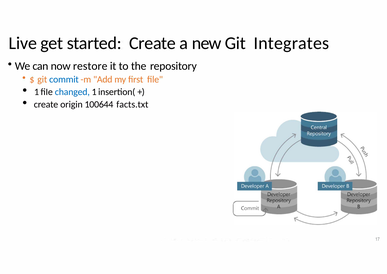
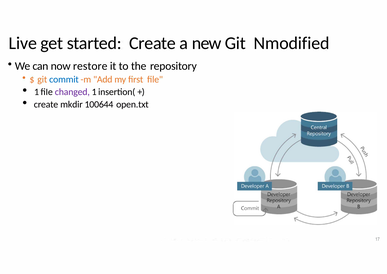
Integrates: Integrates -> Nmodified (292, 43)
changed colour: blue -> purple (72, 92)
origin: origin -> mkdir (72, 104)
facts.txt: facts.txt -> open.txt (132, 104)
